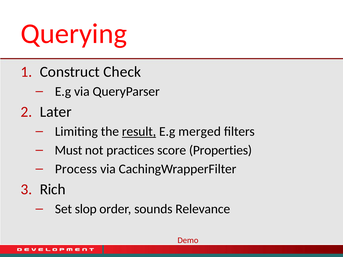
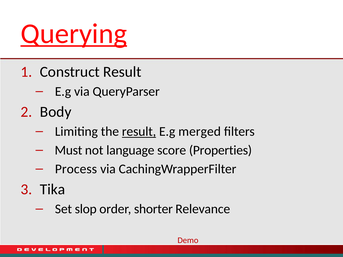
Querying underline: none -> present (74, 34)
Construct Check: Check -> Result (122, 72)
Later: Later -> Body (56, 112)
practices: practices -> language (130, 150)
Rich: Rich -> Tika (53, 189)
sounds: sounds -> shorter (153, 209)
